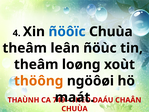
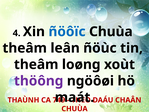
thöông colour: orange -> purple (39, 81)
